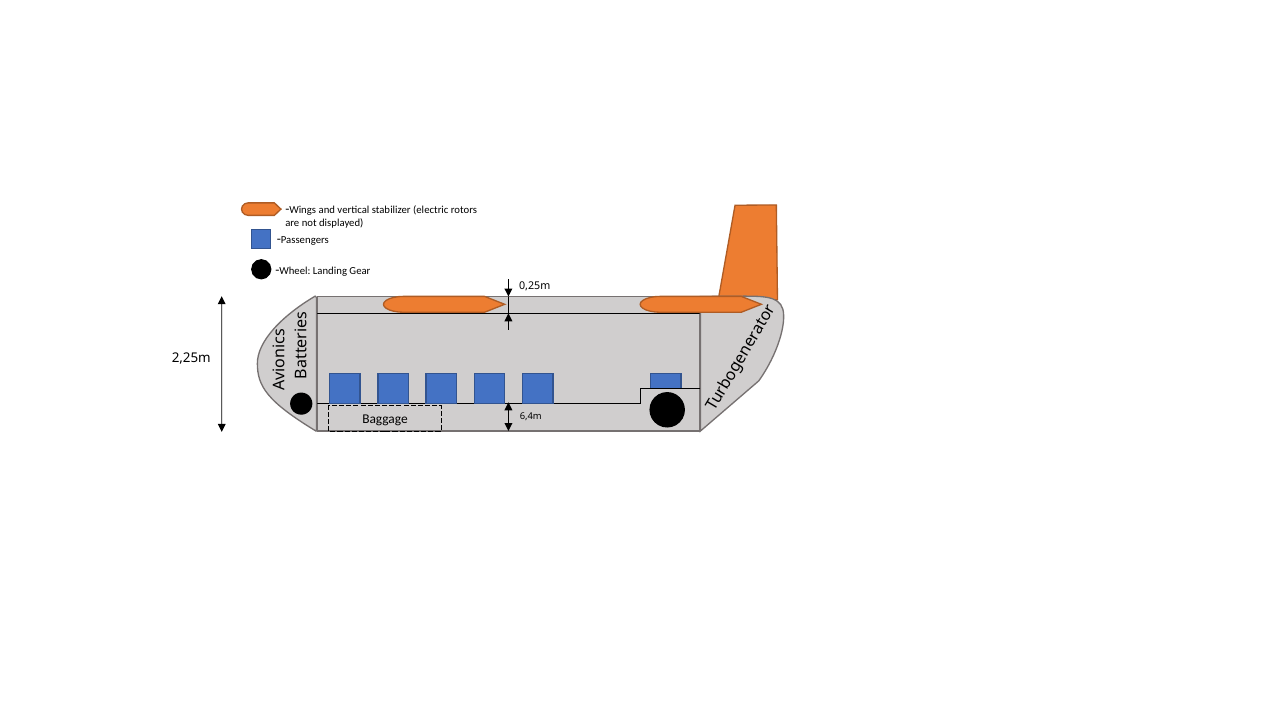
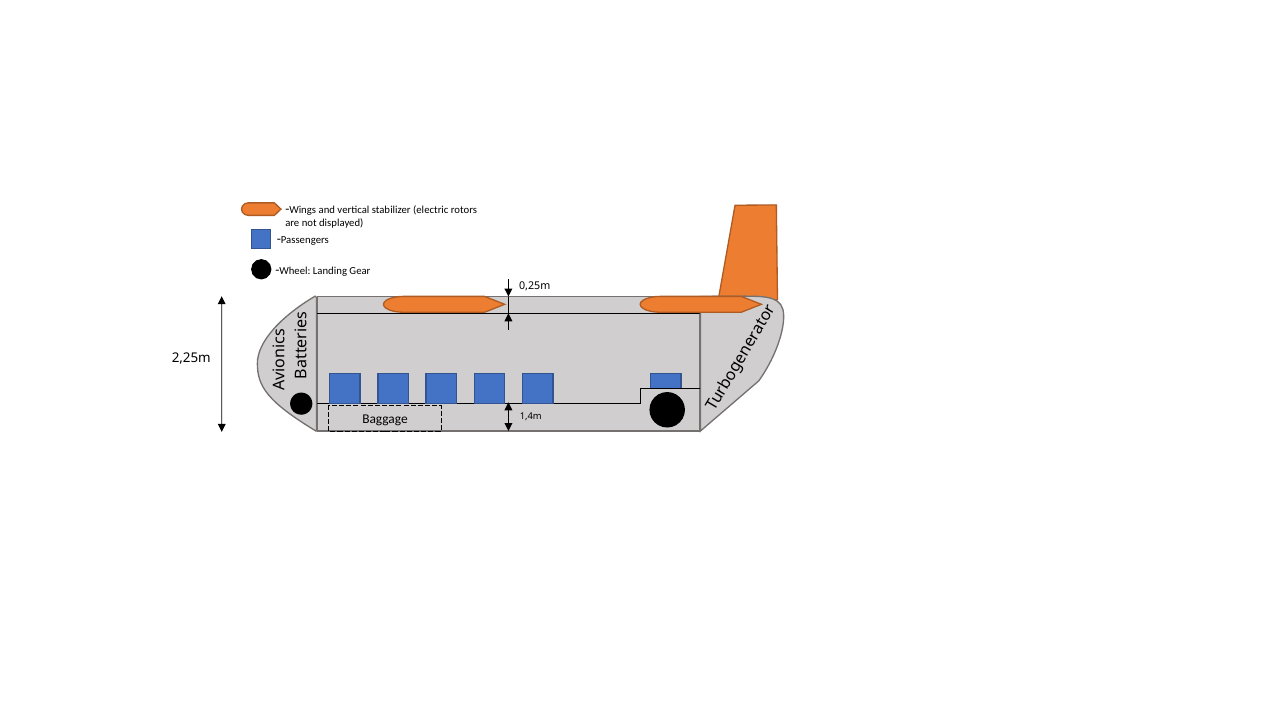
6,4m: 6,4m -> 1,4m (531, 416)
